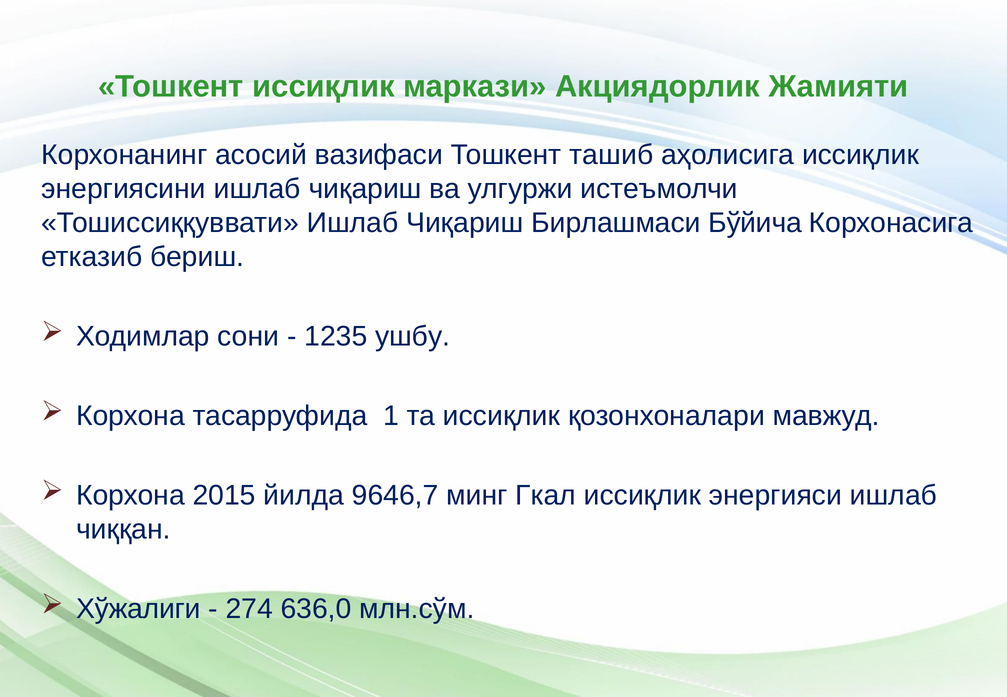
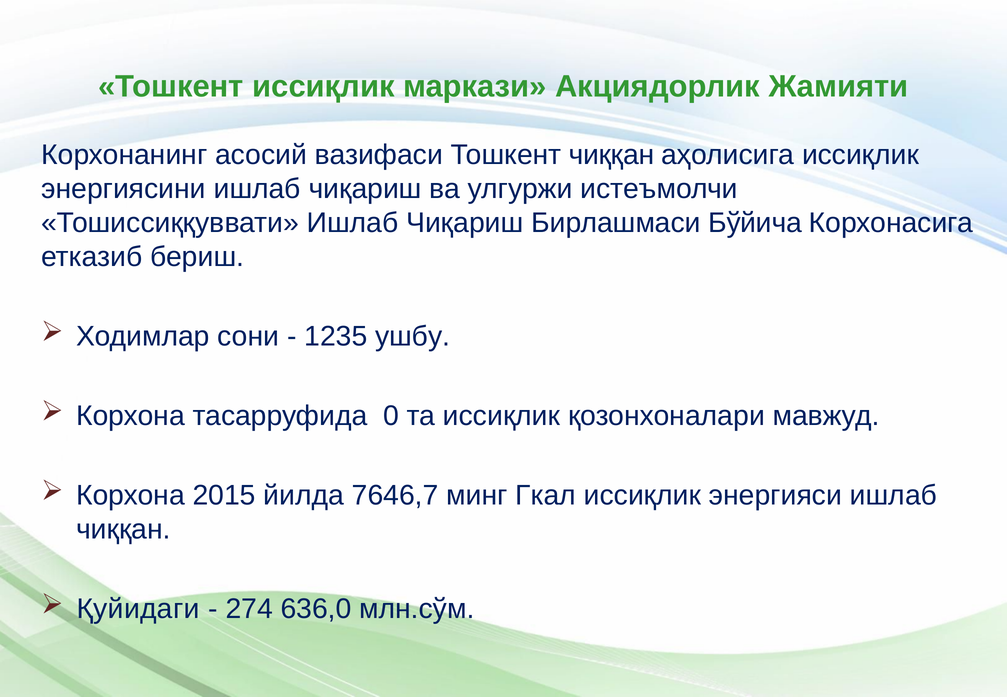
Тошкент ташиб: ташиб -> чиққан (612, 155)
1: 1 -> 0 (391, 416)
9646,7: 9646,7 -> 7646,7 (395, 495)
Хўжалиги: Хўжалиги -> Қуйидаги (138, 609)
